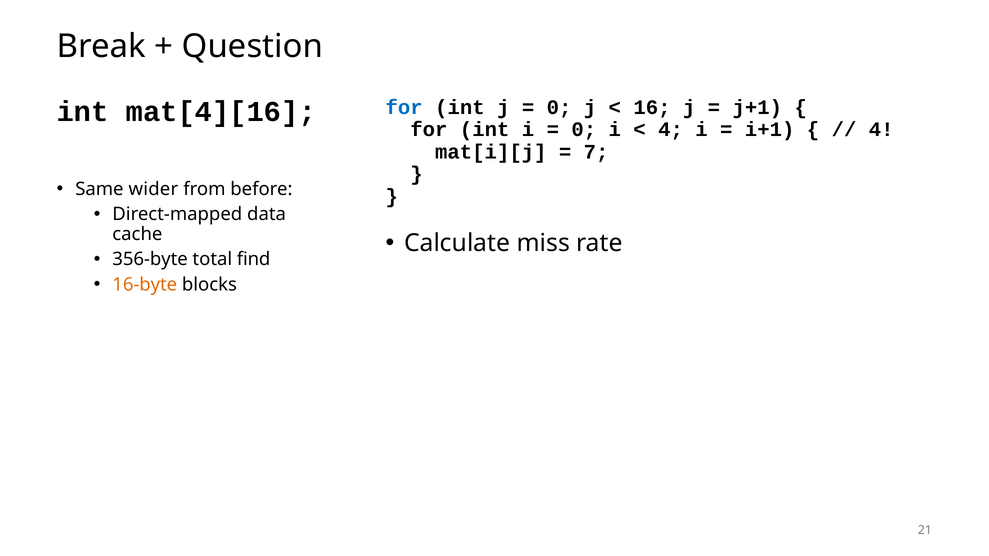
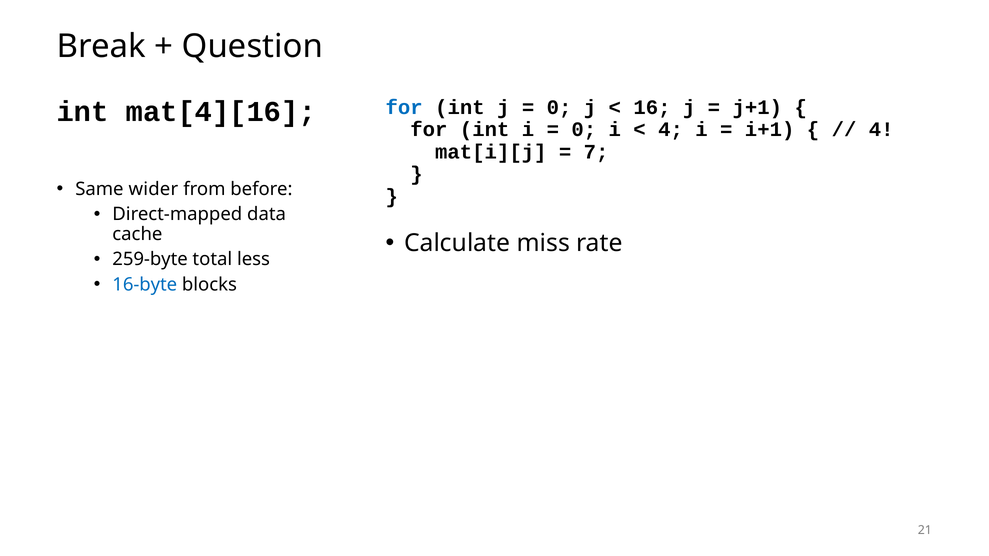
356-byte: 356-byte -> 259-byte (150, 260)
find: find -> less (254, 260)
16-byte colour: orange -> blue (145, 285)
